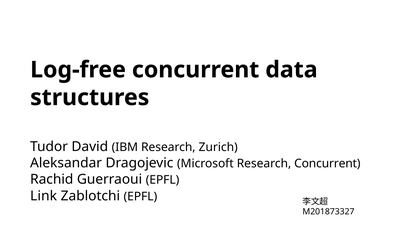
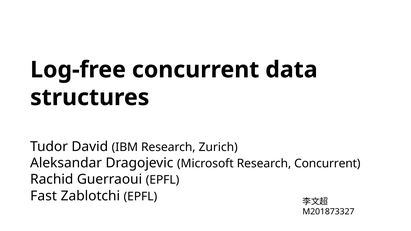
Link: Link -> Fast (44, 196)
